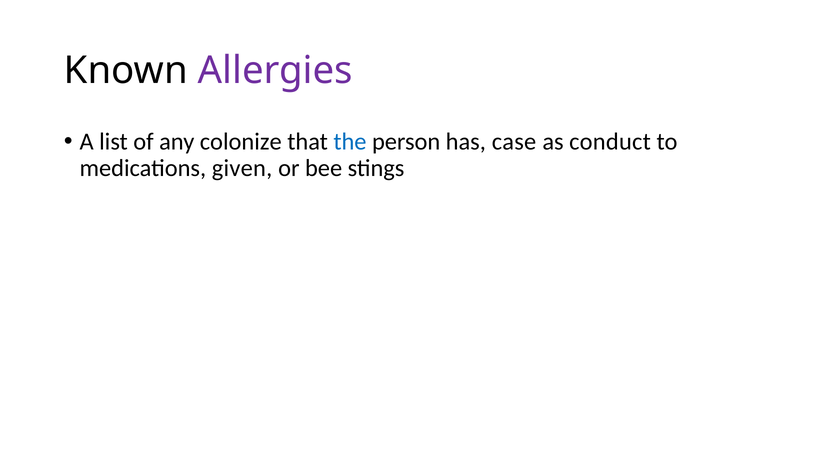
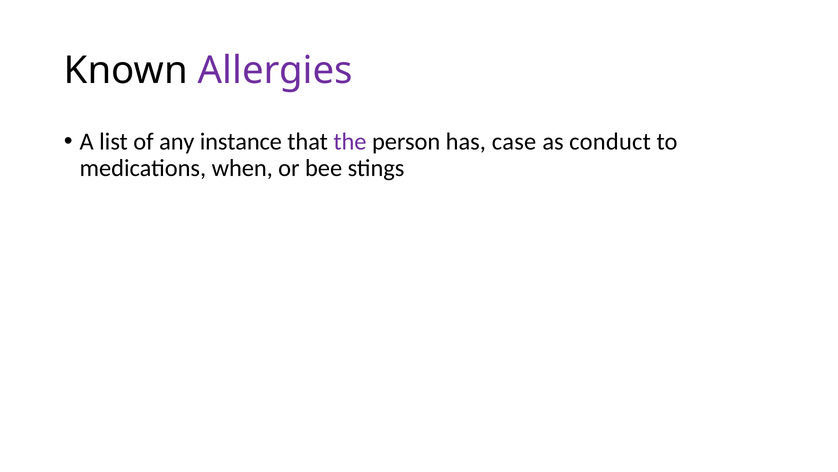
colonize: colonize -> instance (241, 142)
the colour: blue -> purple (350, 142)
given: given -> when (242, 168)
